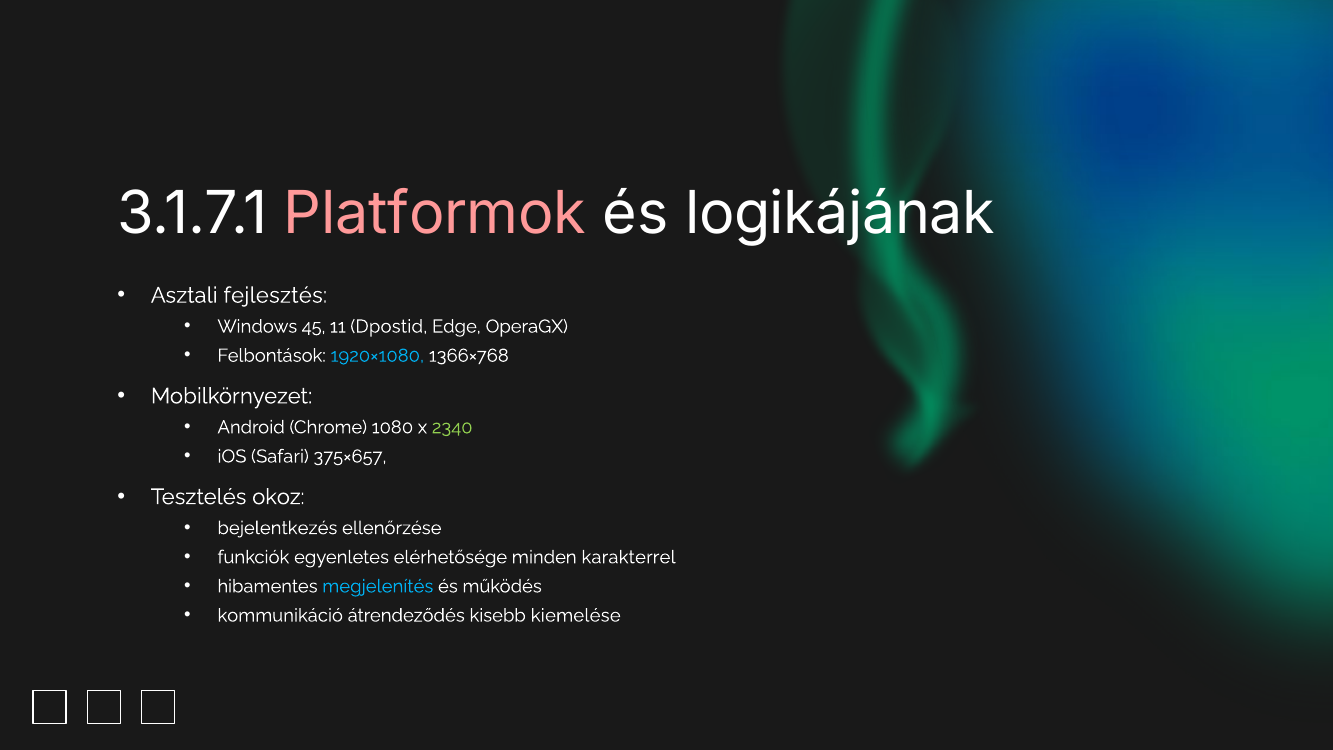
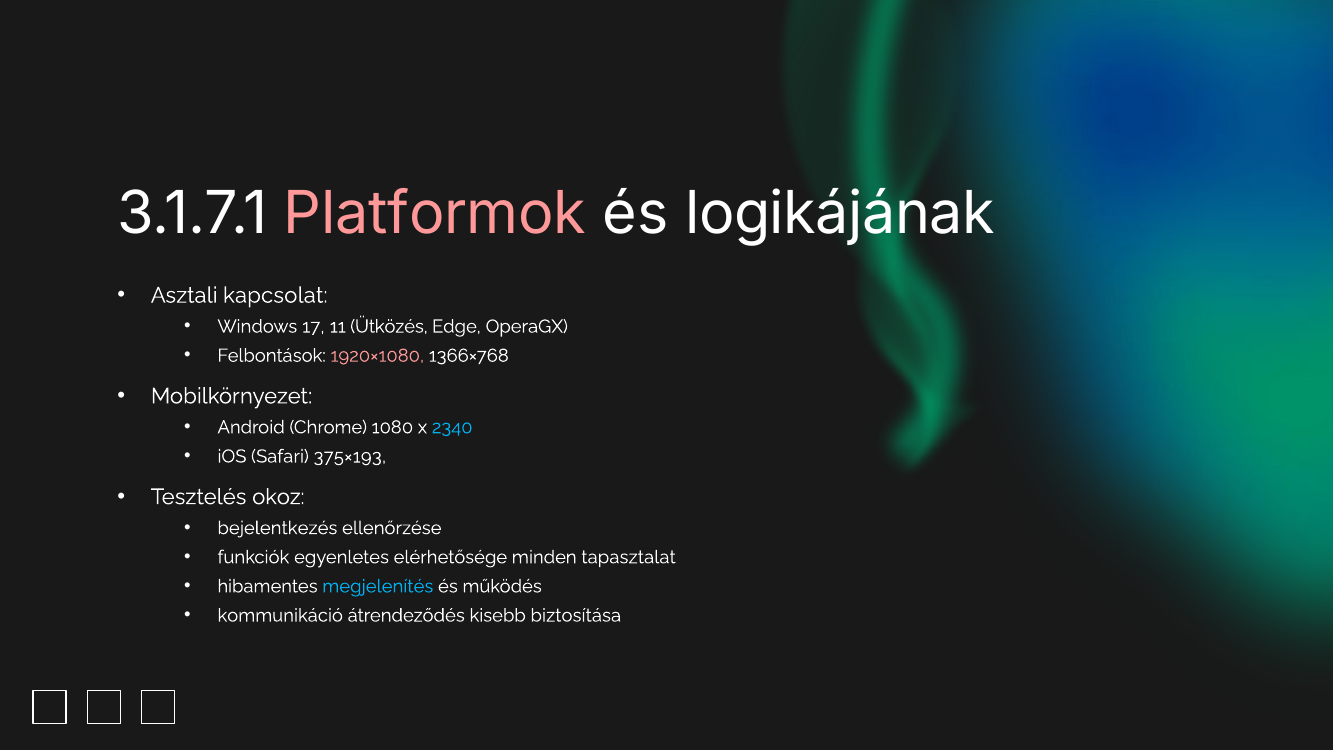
fejlesztés: fejlesztés -> kapcsolat (275, 295)
45: 45 -> 17 (313, 326)
Dpostid: Dpostid -> Ütközés (389, 326)
1920×1080 colour: light blue -> pink (377, 356)
2340 colour: light green -> light blue (452, 427)
375×657: 375×657 -> 375×193 (350, 456)
karakterrel: karakterrel -> tapasztalat (629, 557)
kiemelése: kiemelése -> biztosítása (576, 615)
